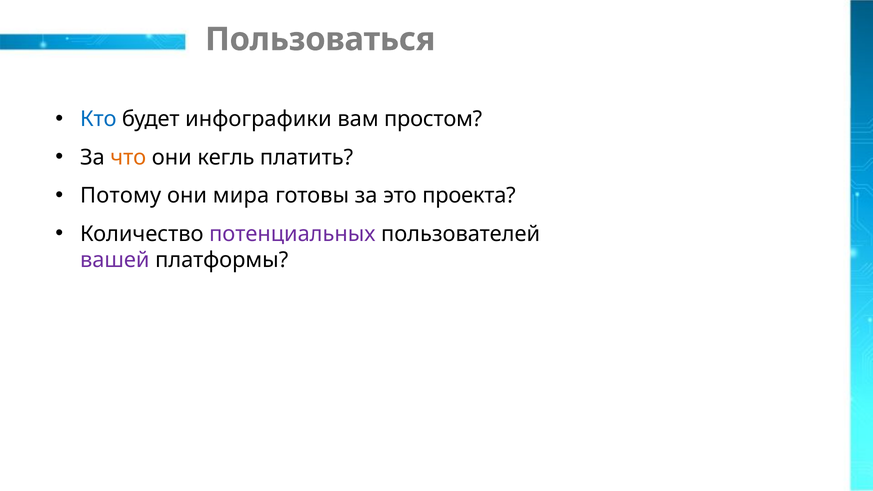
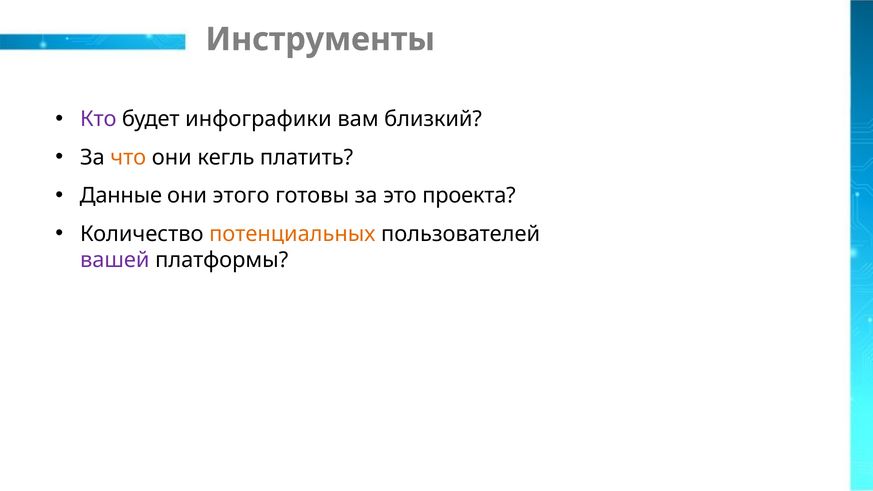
Пользоваться: Пользоваться -> Инструменты (320, 39)
Кто colour: blue -> purple (98, 119)
простом: простом -> близкий (433, 119)
Потому: Потому -> Данные (121, 196)
мира: мира -> этого (241, 196)
потенциальных colour: purple -> orange (292, 234)
